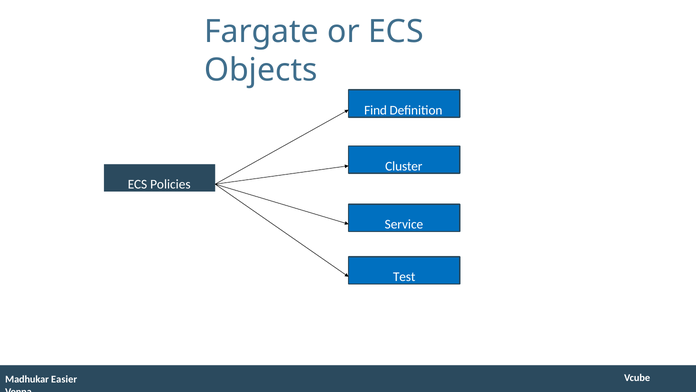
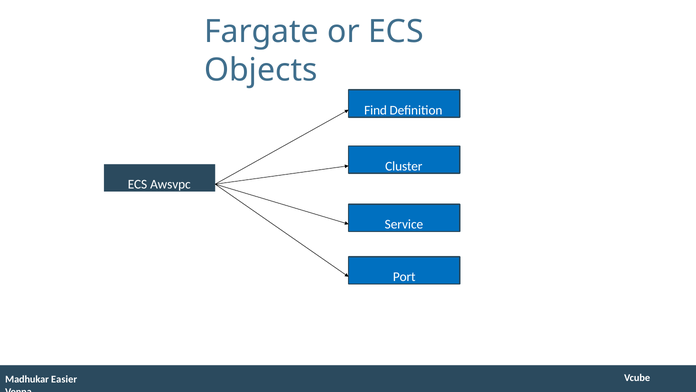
Policies: Policies -> Awsvpc (170, 184)
Test: Test -> Port (404, 277)
